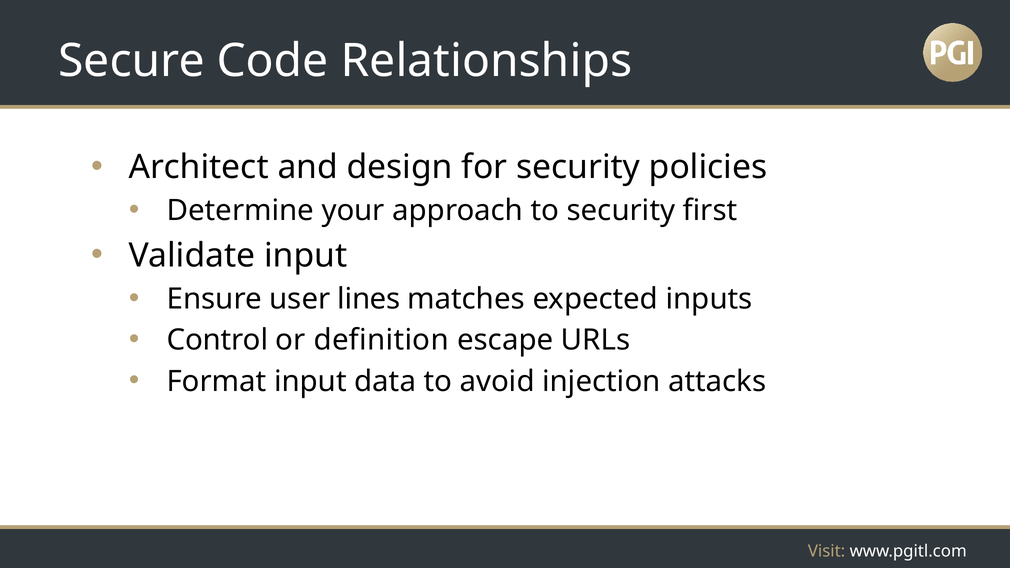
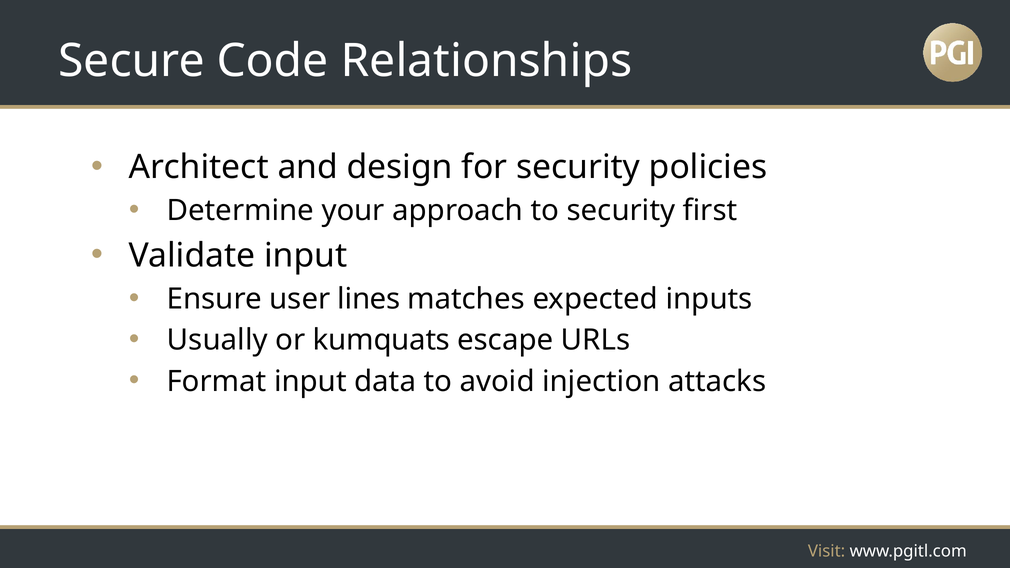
Control: Control -> Usually (217, 340)
definition: definition -> kumquats (382, 340)
